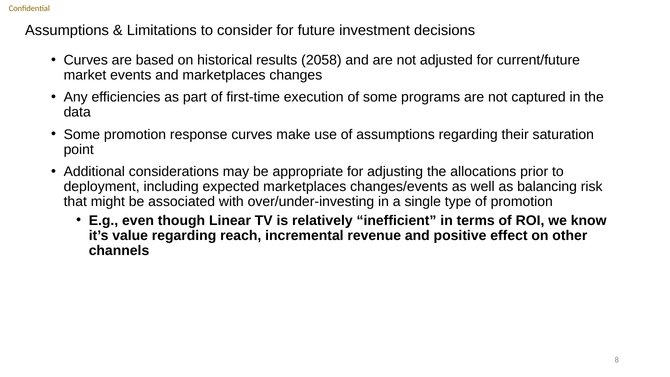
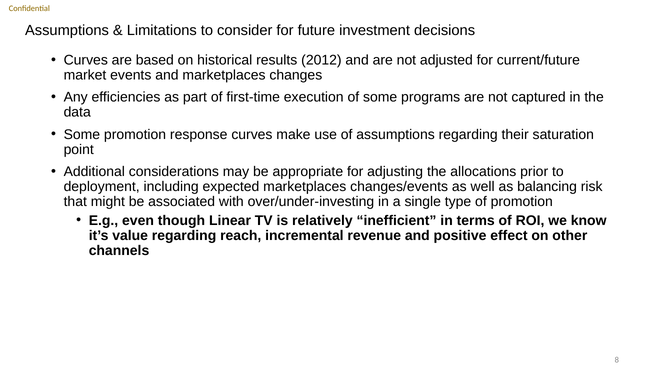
2058: 2058 -> 2012 (321, 60)
